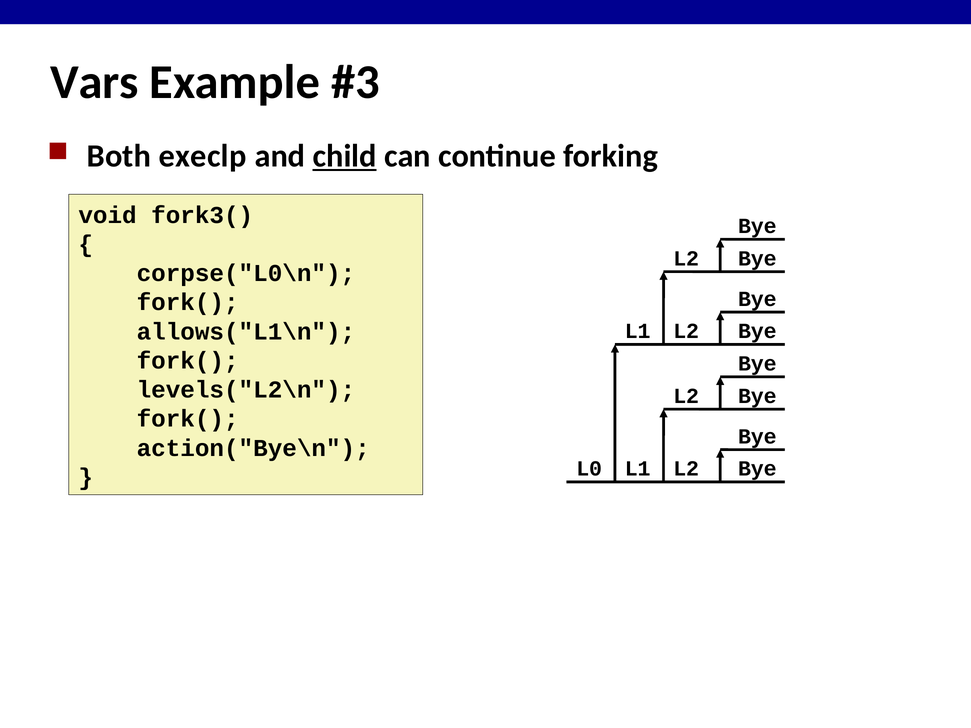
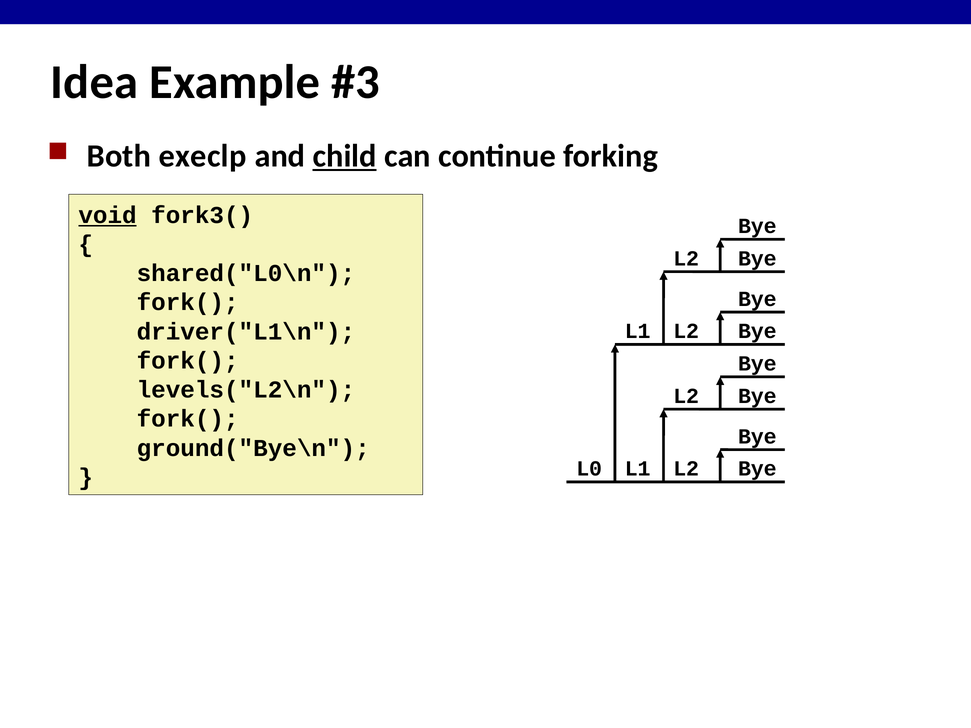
Vars: Vars -> Idea (94, 82)
void underline: none -> present (108, 215)
corpse("L0\n: corpse("L0\n -> shared("L0\n (246, 273)
allows("L1\n: allows("L1\n -> driver("L1\n (246, 332)
action("Bye\n: action("Bye\n -> ground("Bye\n (253, 448)
